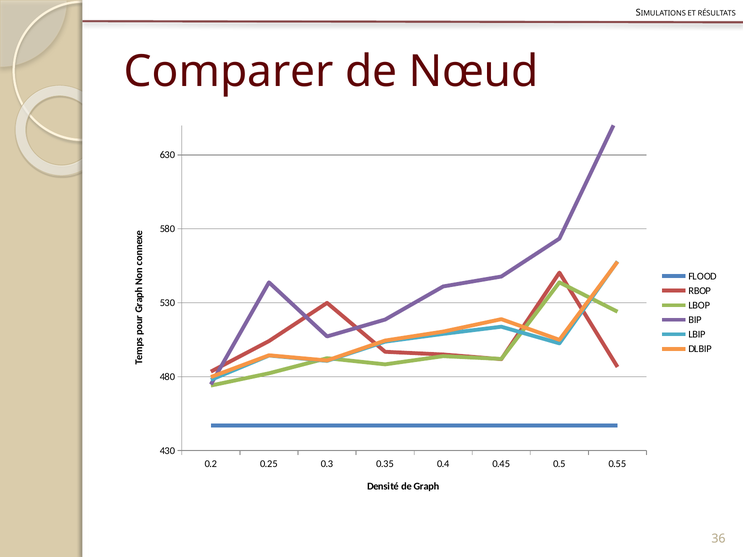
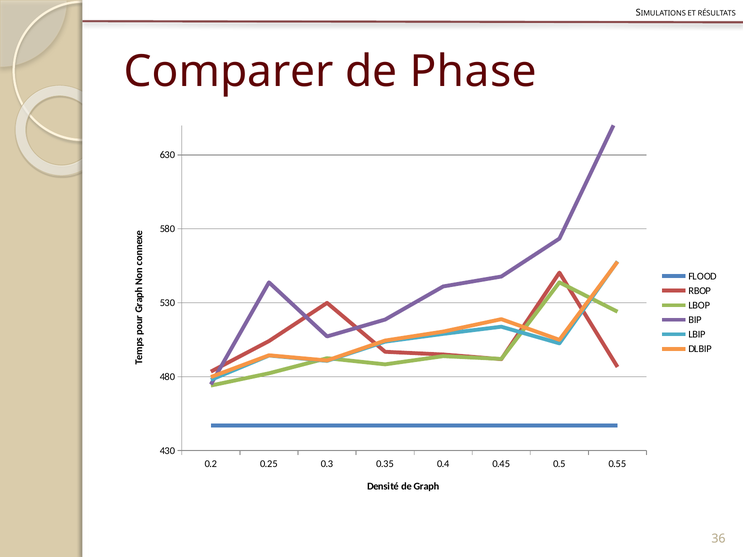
Nœud: Nœud -> Phase (473, 72)
